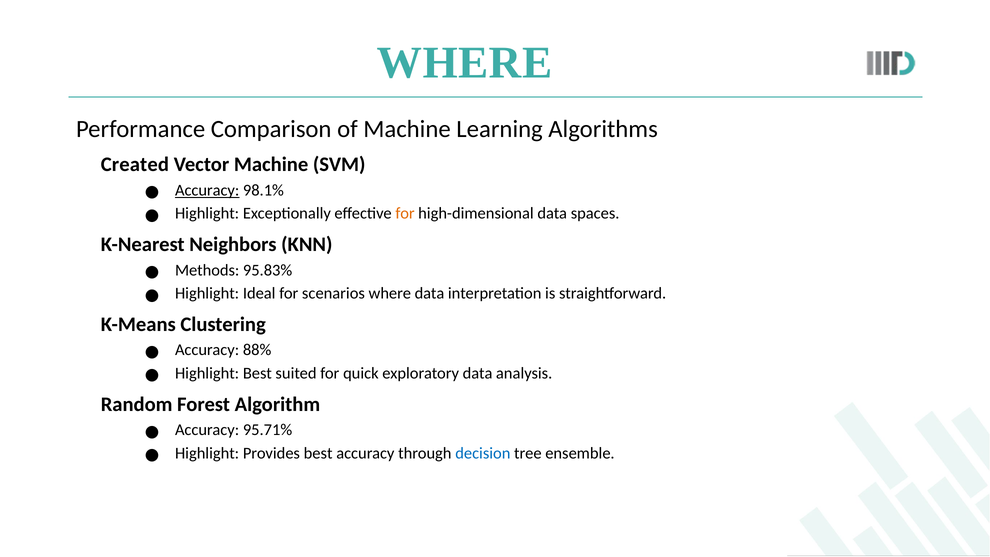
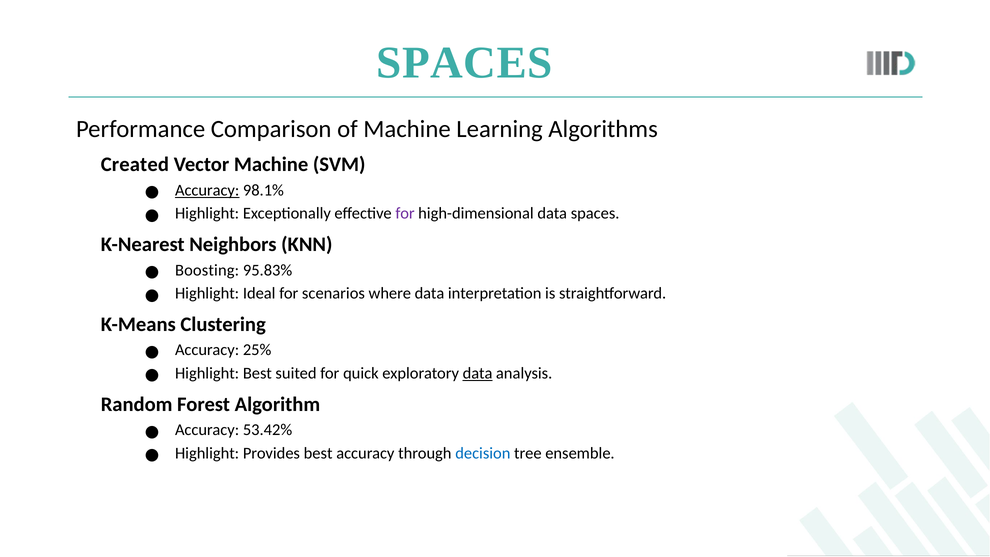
WHERE: WHERE -> SPACES (464, 63)
for colour: orange -> purple (405, 213)
Methods: Methods -> Boosting (207, 270)
88%: 88% -> 25% (257, 350)
data underline: none -> present (478, 373)
95.71%: 95.71% -> 53.42% (268, 430)
